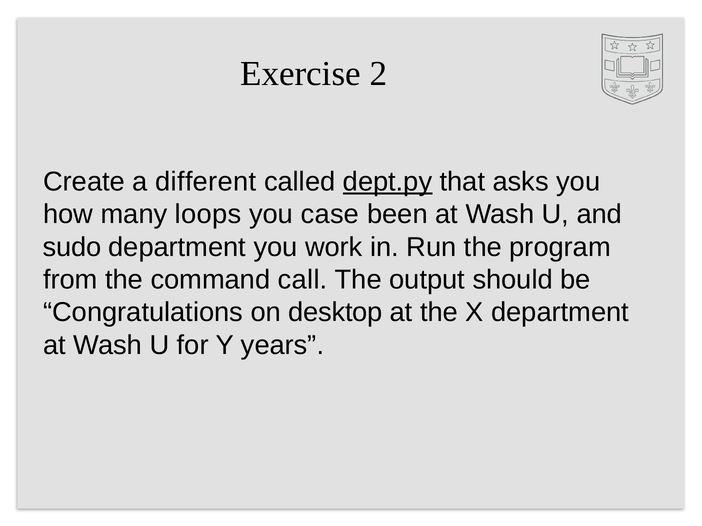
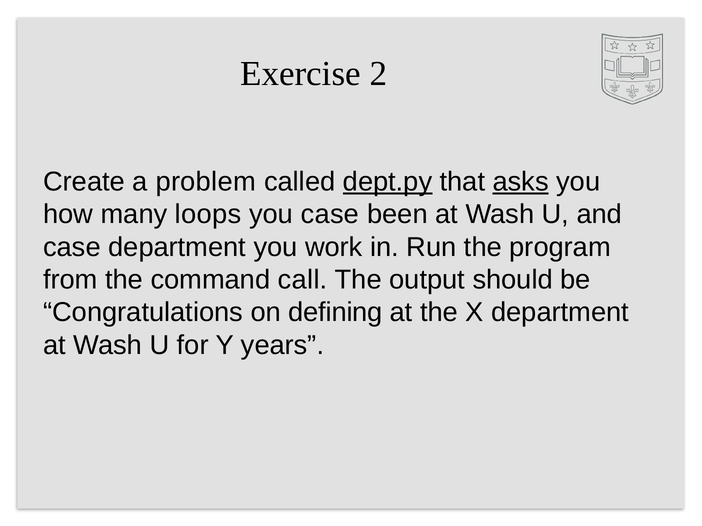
different: different -> problem (206, 182)
asks underline: none -> present (521, 182)
sudo: sudo -> case (72, 247)
desktop: desktop -> defining (335, 313)
